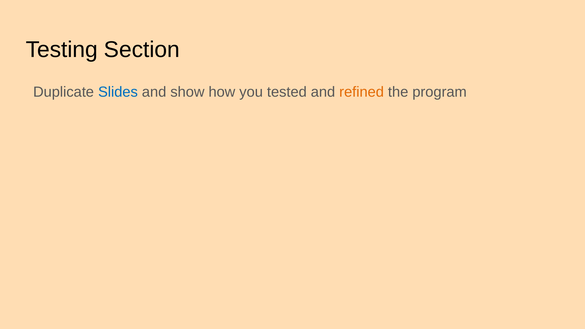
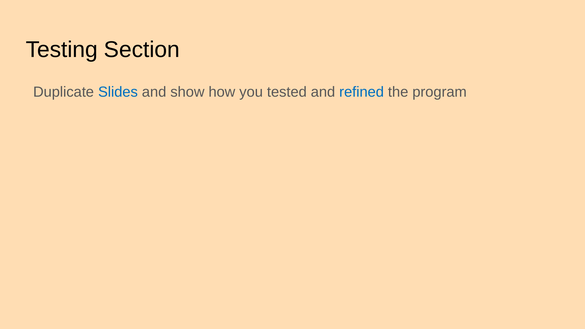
refined colour: orange -> blue (362, 92)
